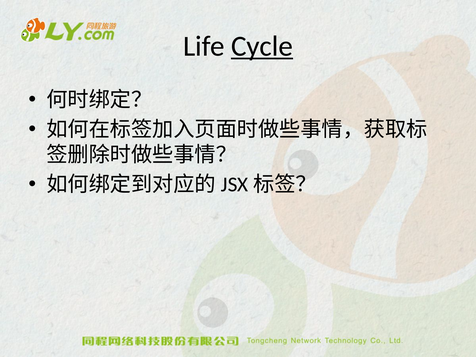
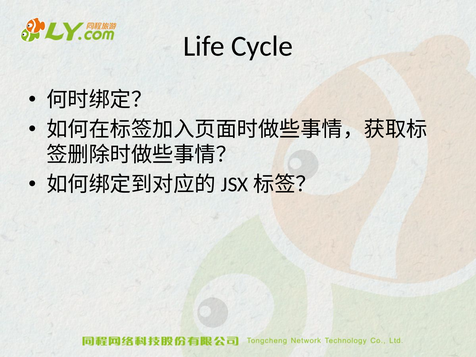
Cycle underline: present -> none (262, 46)
